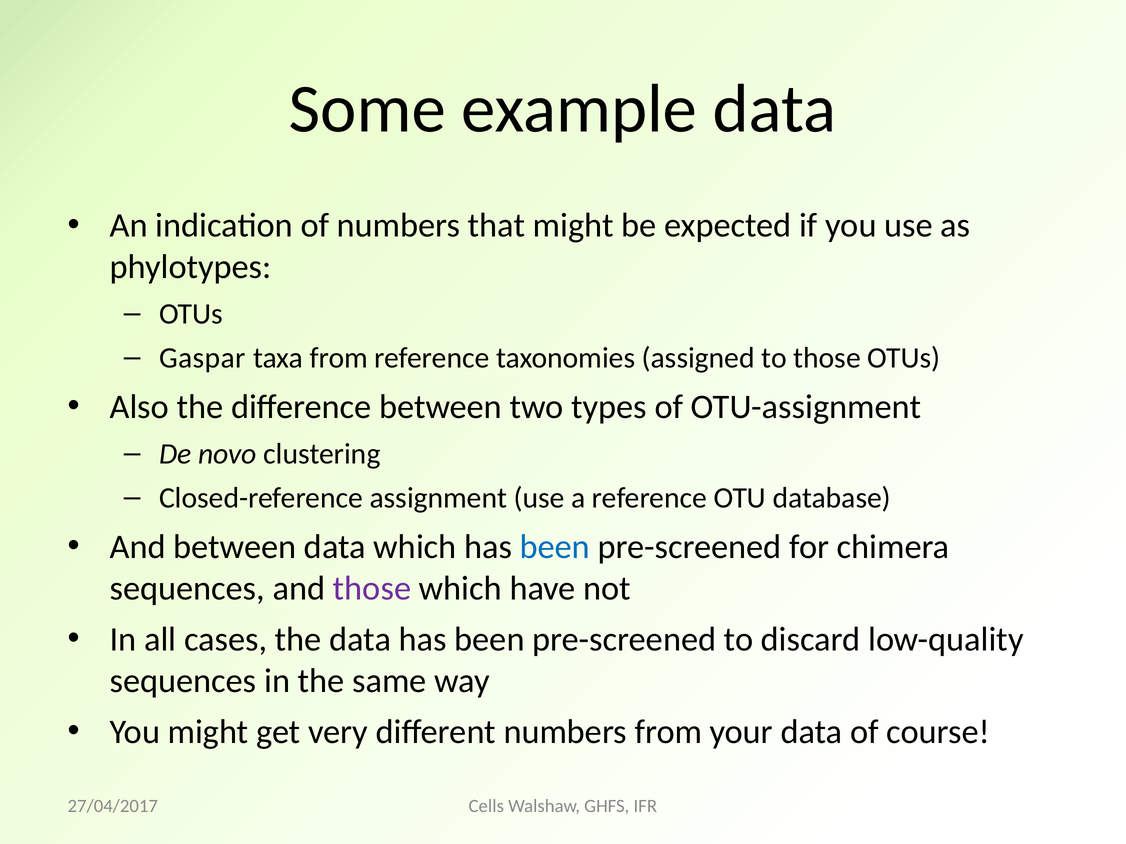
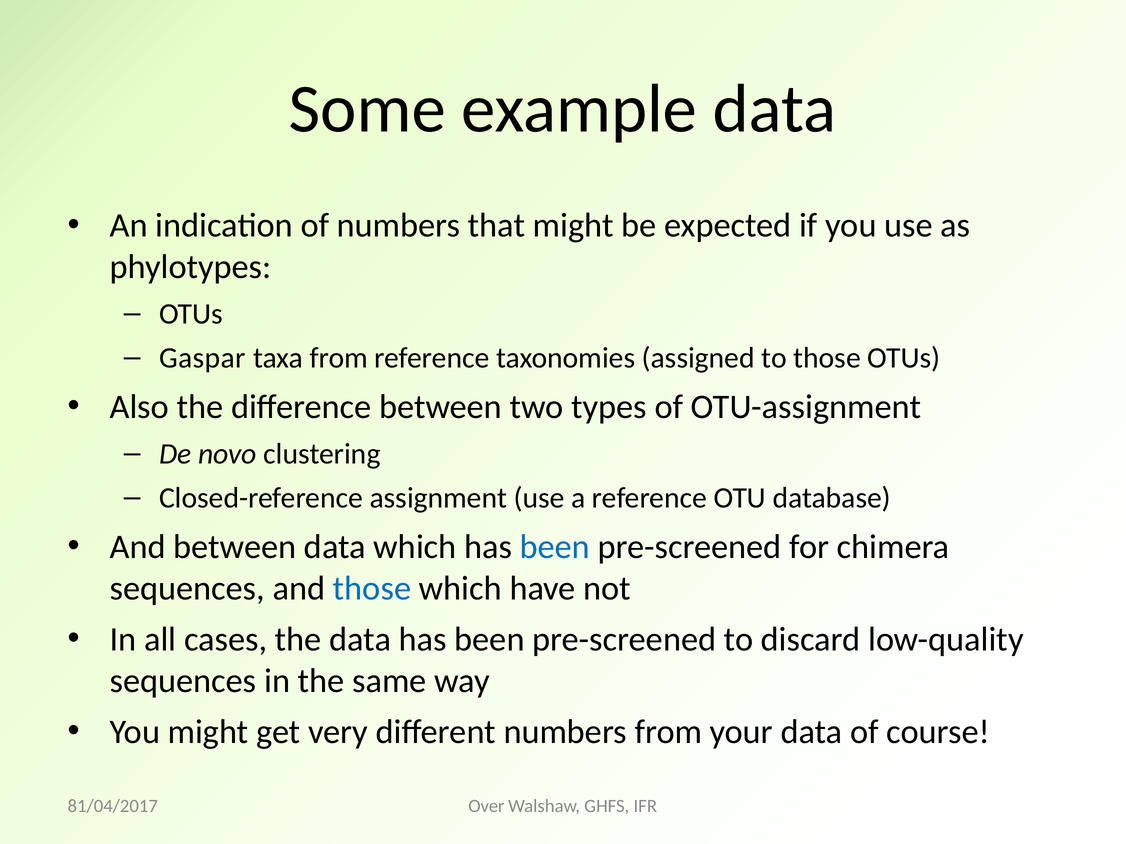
those colour: purple -> blue (372, 589)
Cells: Cells -> Over (486, 806)
27/04/2017: 27/04/2017 -> 81/04/2017 (113, 806)
